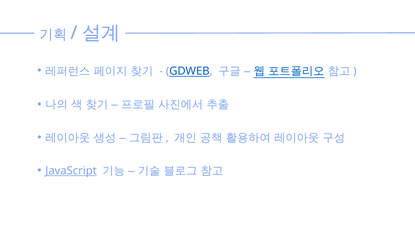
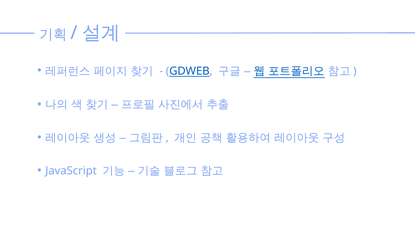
JavaScript underline: present -> none (71, 170)
